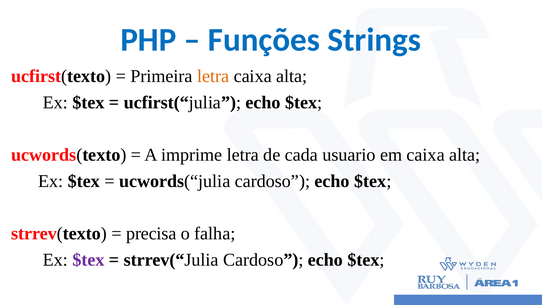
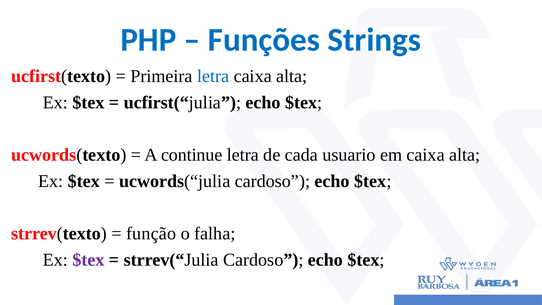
letra colour: orange -> blue (213, 76)
imprime: imprime -> continue (192, 155)
precisa: precisa -> função (151, 234)
